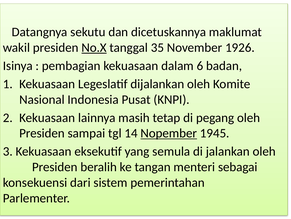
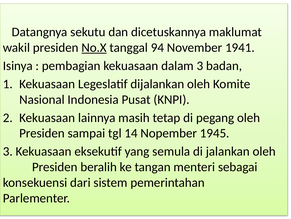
35: 35 -> 94 (157, 47)
1926: 1926 -> 1941 (240, 47)
dalam 6: 6 -> 3 (200, 66)
Nopember underline: present -> none (169, 133)
